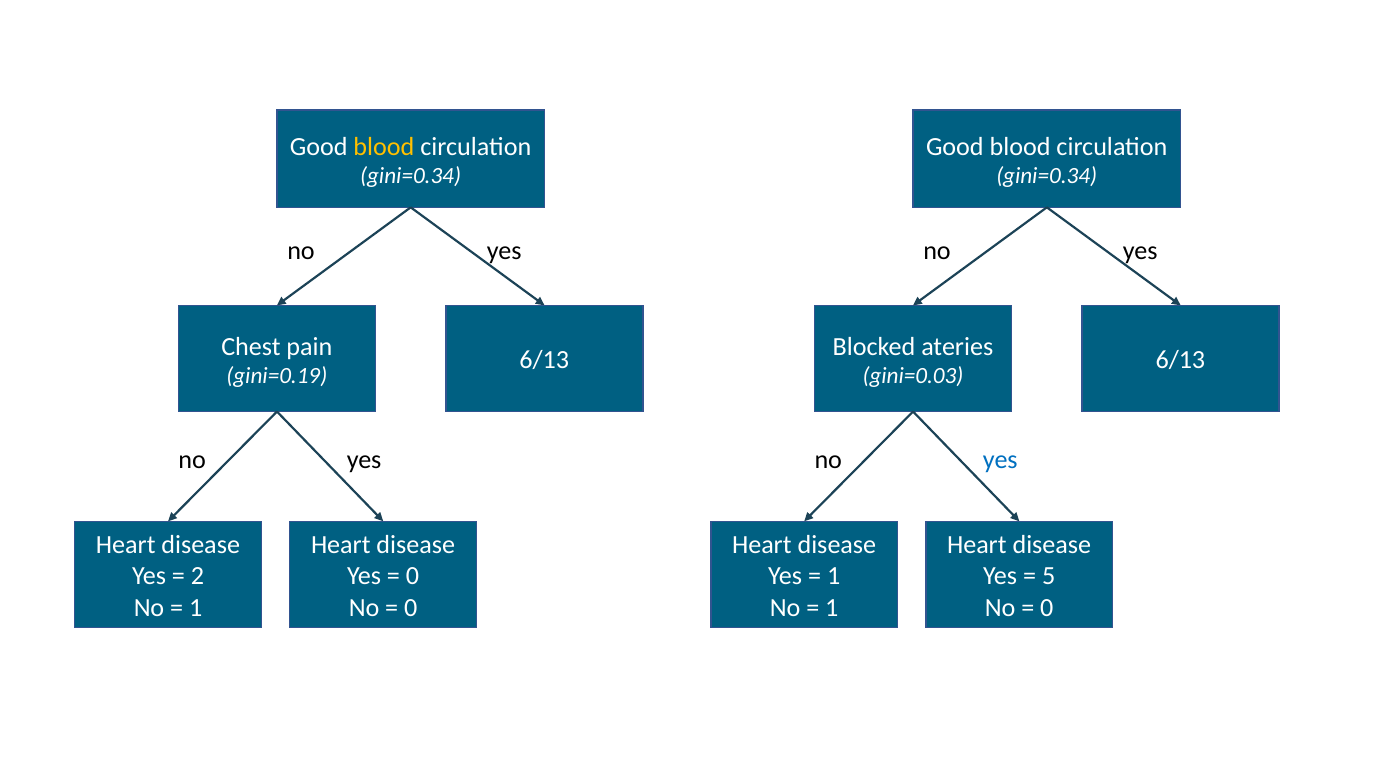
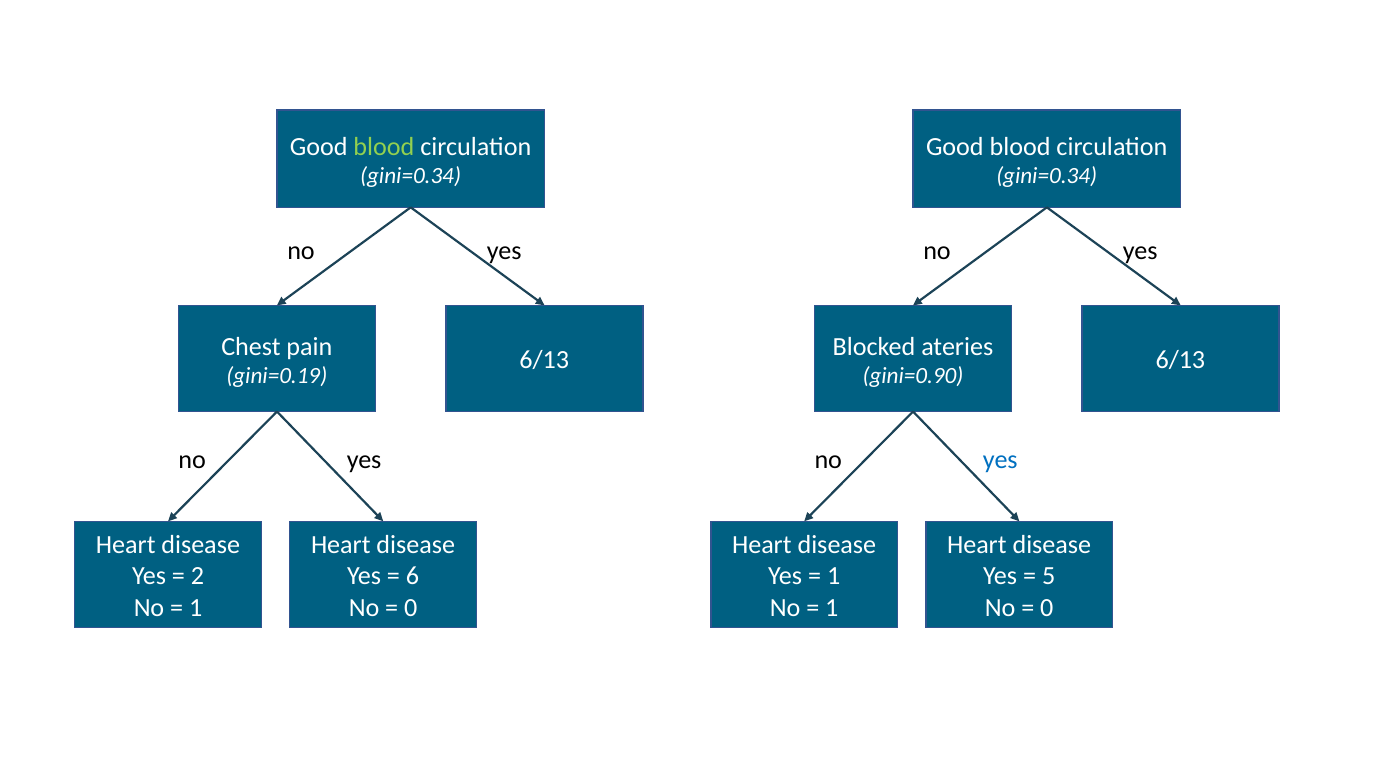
blood colour: yellow -> light green (384, 147)
gini=0.03: gini=0.03 -> gini=0.90 (913, 376)
0: 0 -> 6 (413, 576)
